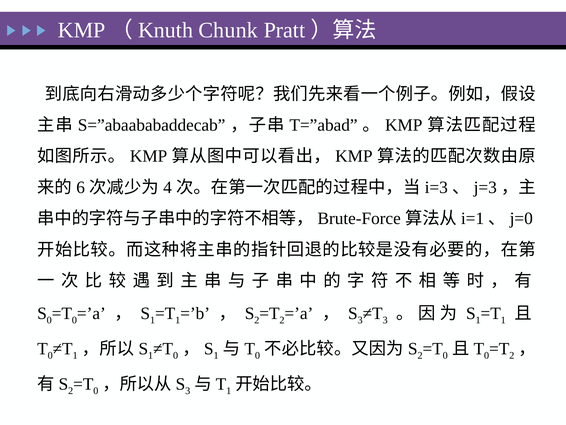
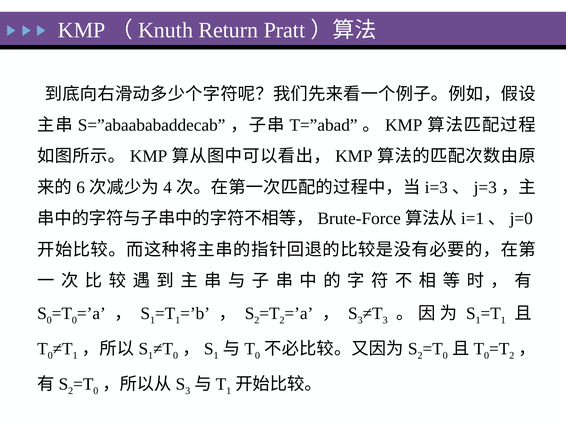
Chunk: Chunk -> Return (228, 30)
